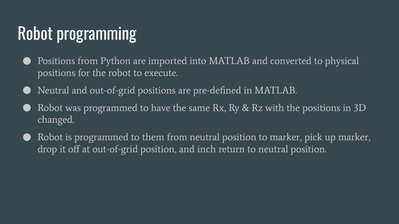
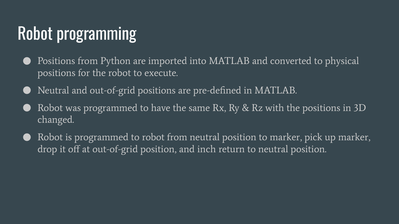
to them: them -> robot (153, 137)
